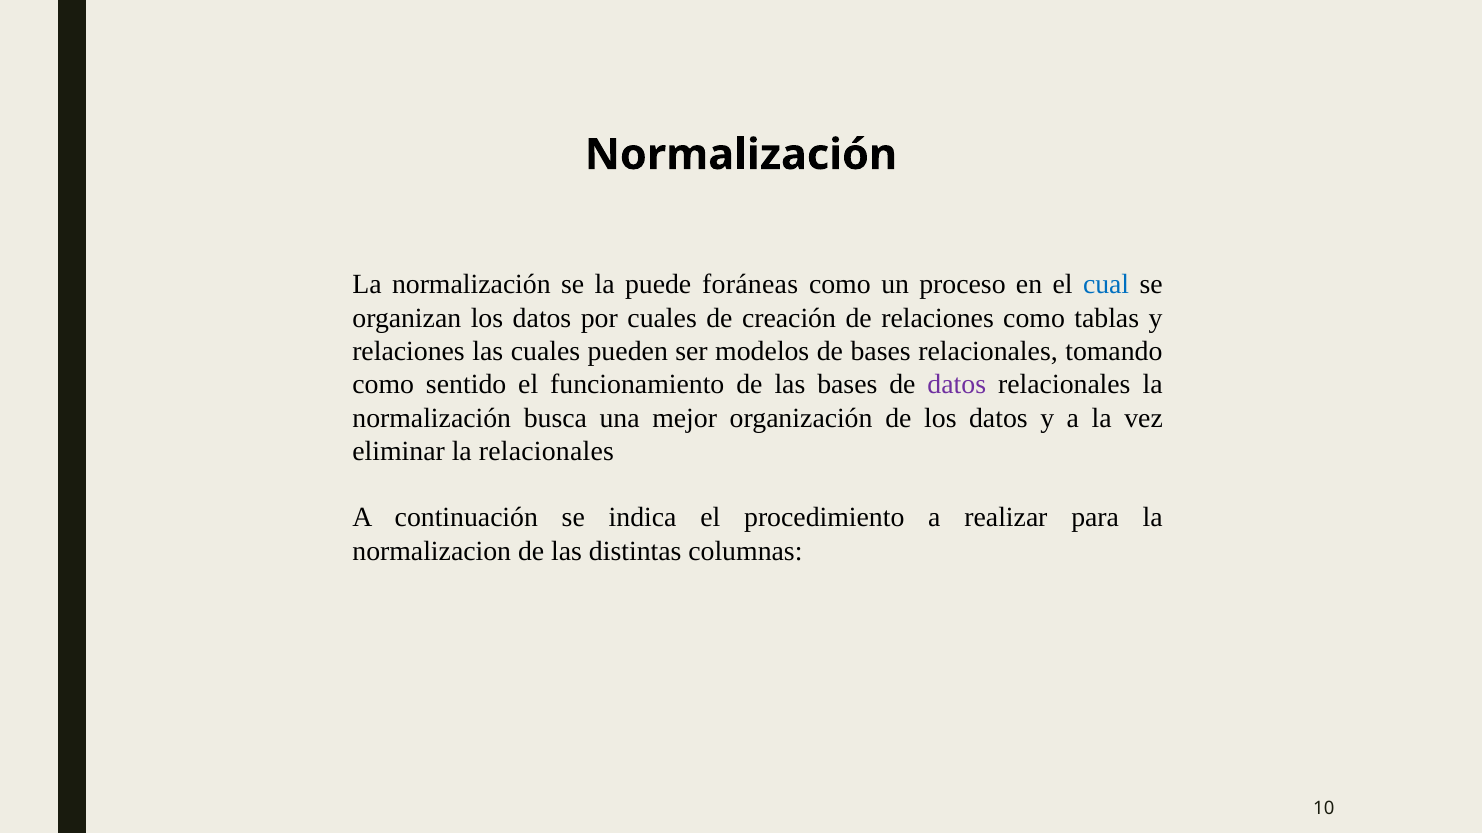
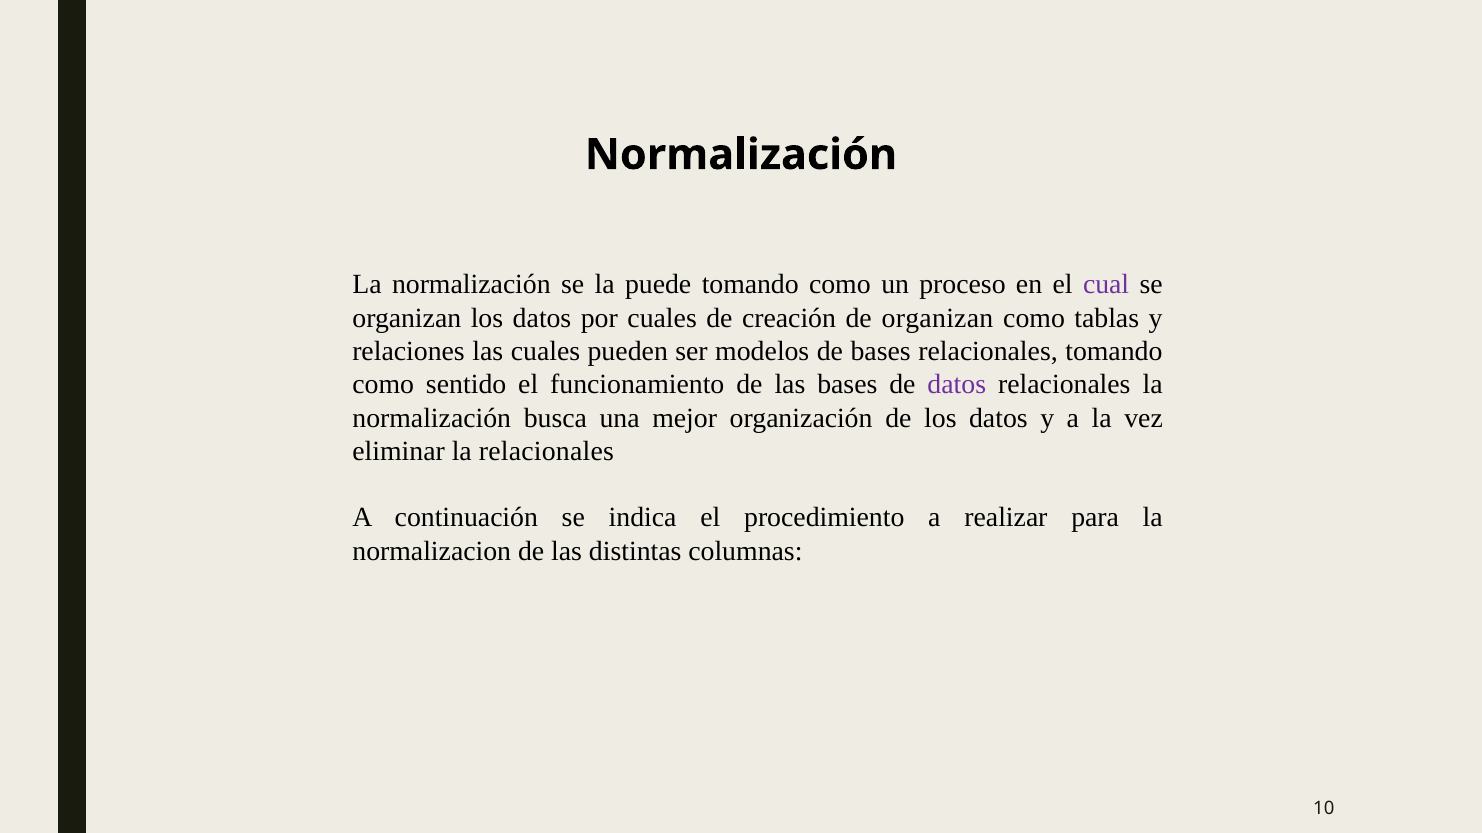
puede foráneas: foráneas -> tomando (750, 285)
cual colour: blue -> purple (1106, 285)
de relaciones: relaciones -> organizan (937, 318)
